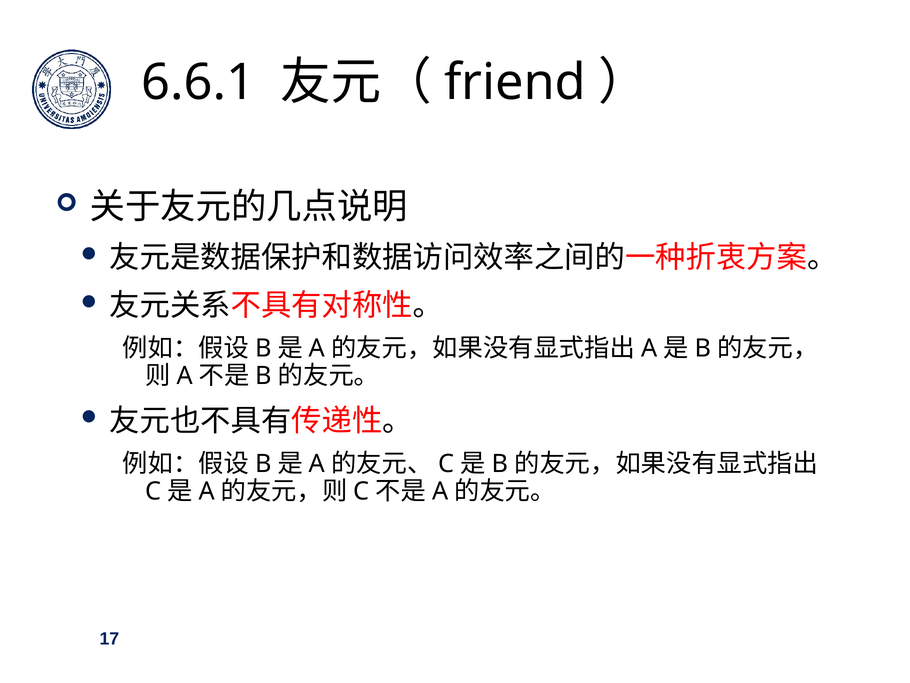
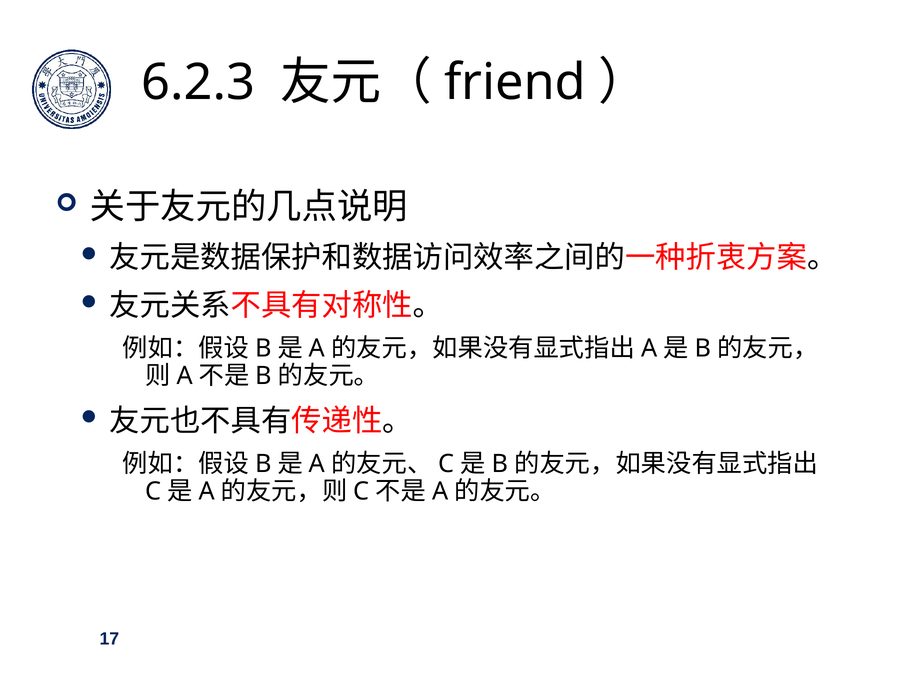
6.6.1: 6.6.1 -> 6.2.3 (198, 83)
